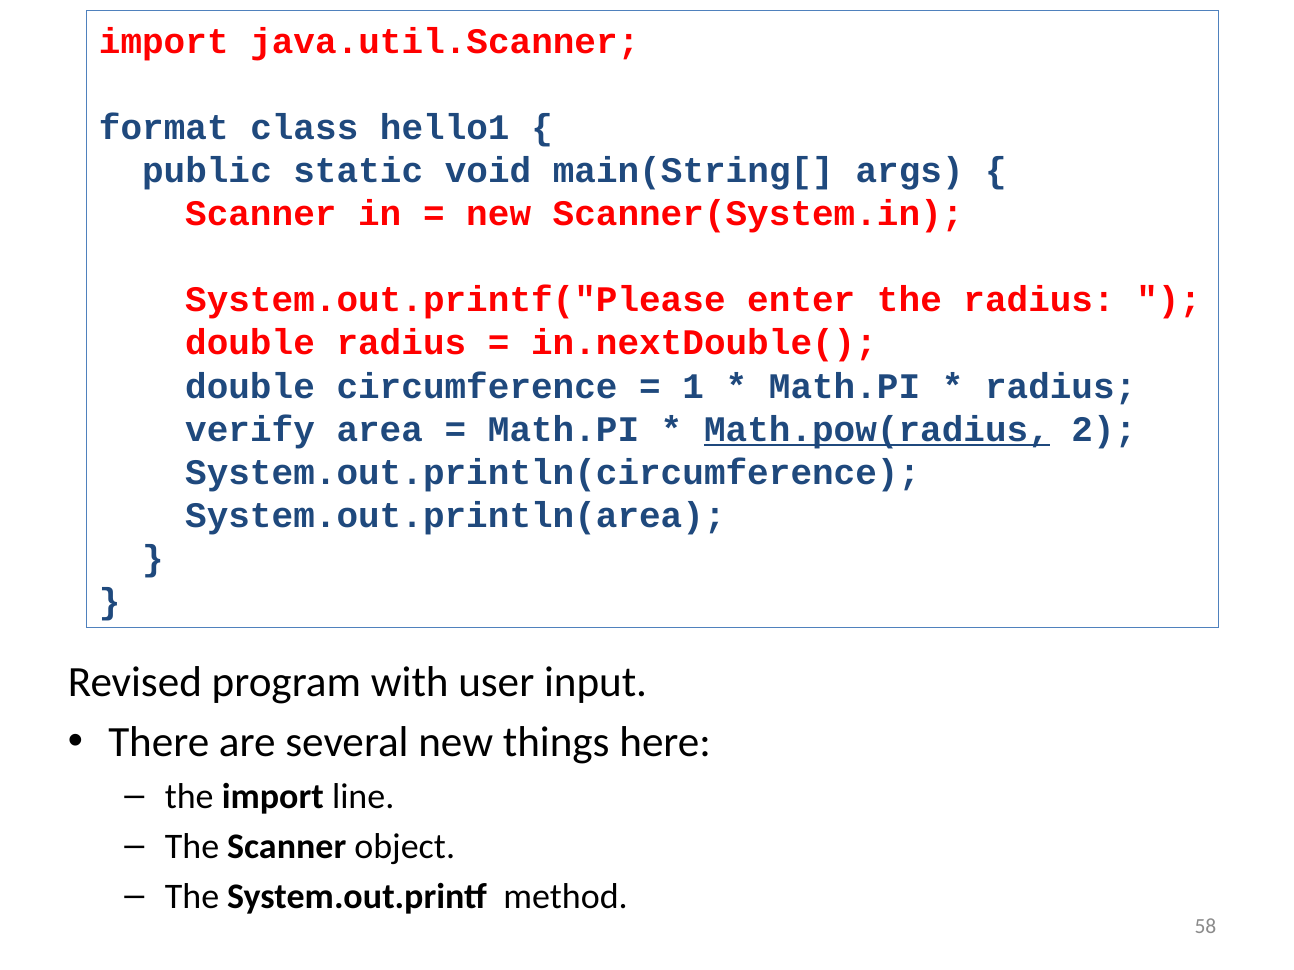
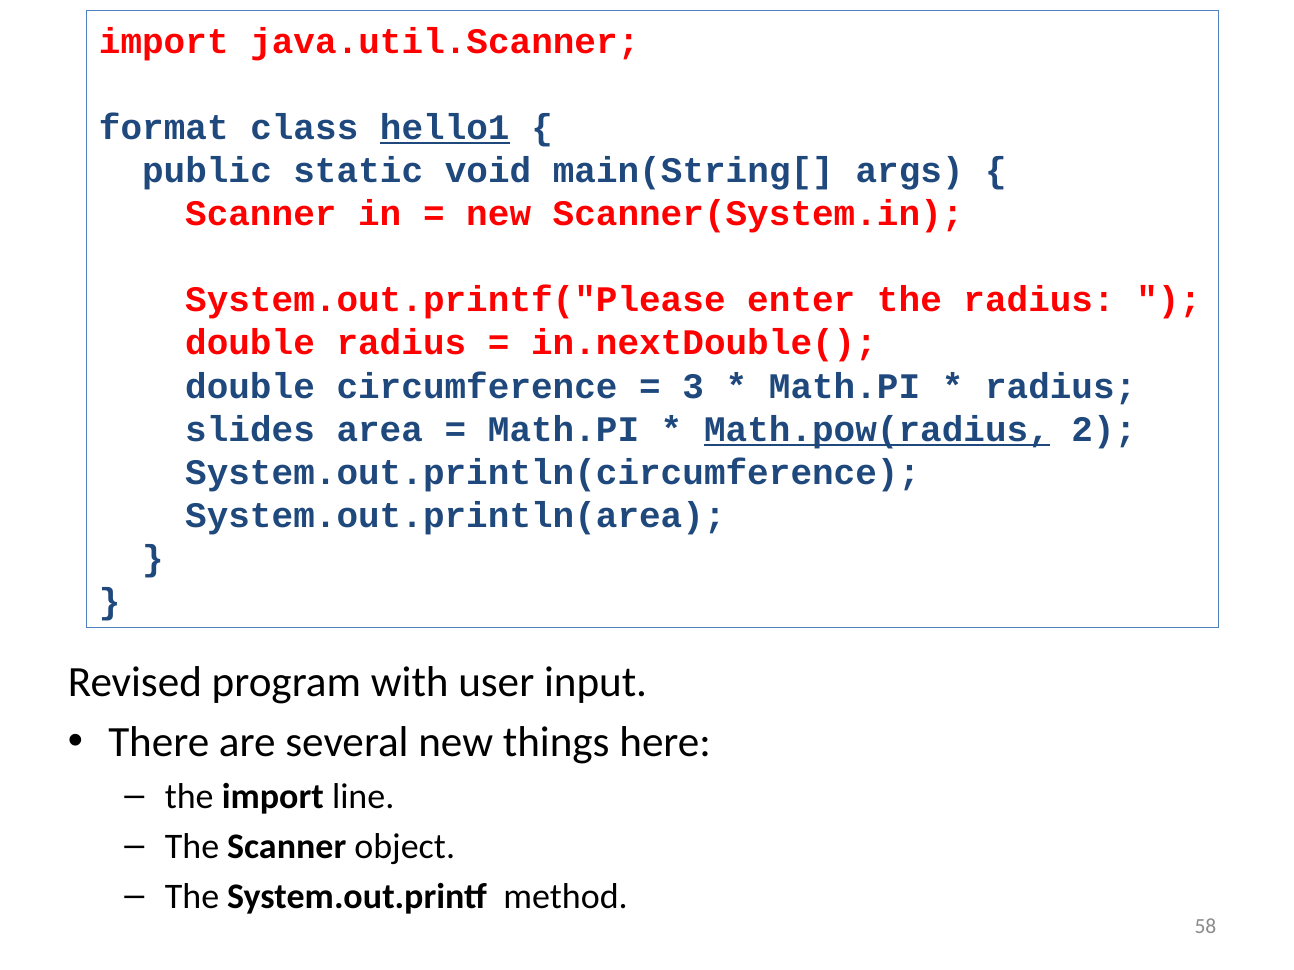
hello1 underline: none -> present (445, 128)
1: 1 -> 3 (693, 386)
verify: verify -> slides (250, 430)
